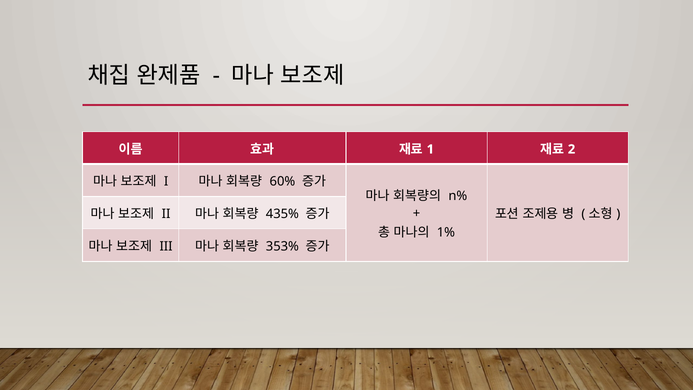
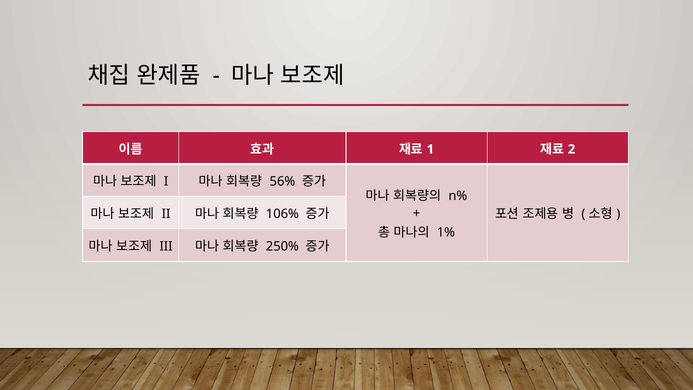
60%: 60% -> 56% (282, 182)
435%: 435% -> 106% (282, 214)
353%: 353% -> 250% (282, 246)
